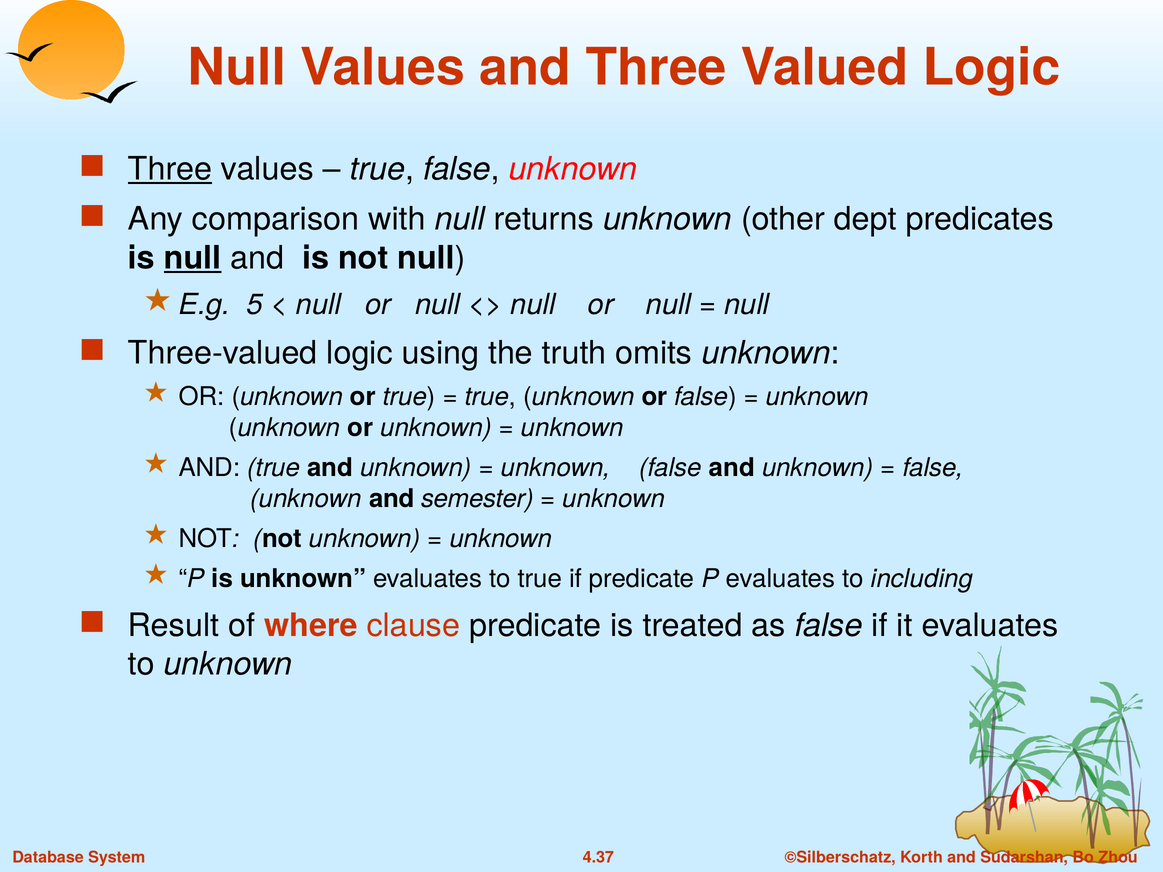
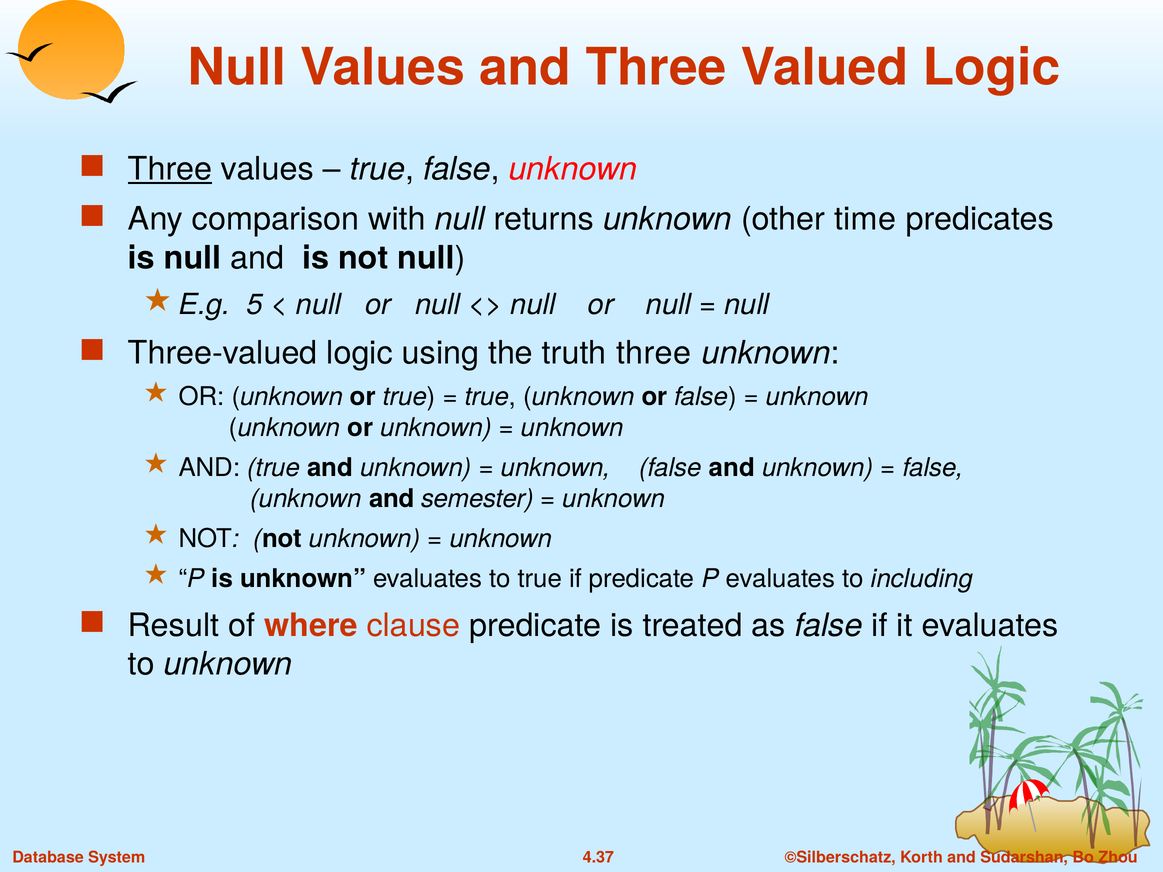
dept: dept -> time (865, 219)
null underline: present -> none (193, 258)
truth omits: omits -> three (654, 353)
